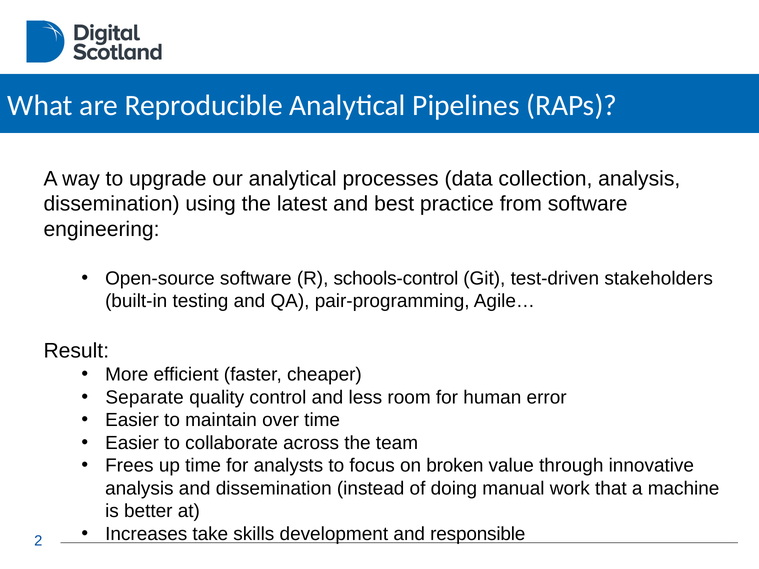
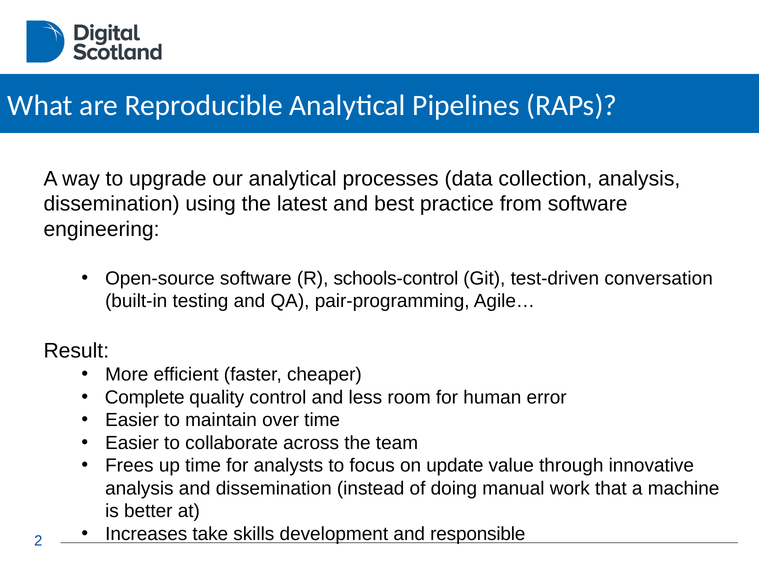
stakeholders: stakeholders -> conversation (659, 279)
Separate: Separate -> Complete (145, 398)
broken: broken -> update (455, 466)
